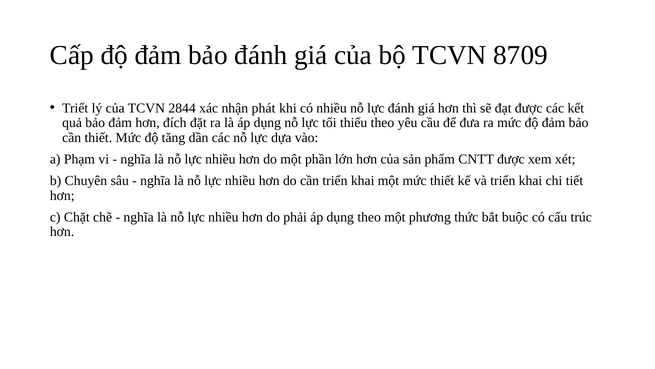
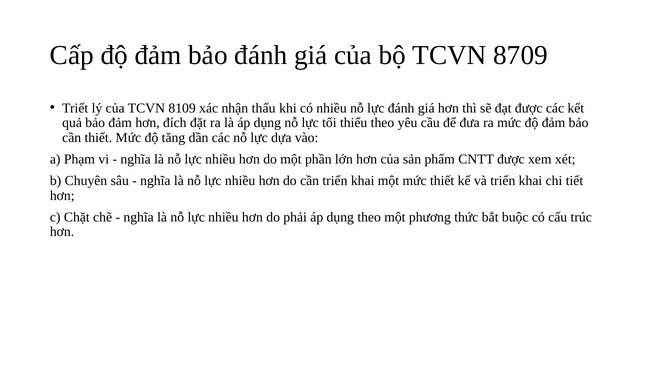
2844: 2844 -> 8109 (182, 108)
phát: phát -> thấu (264, 108)
